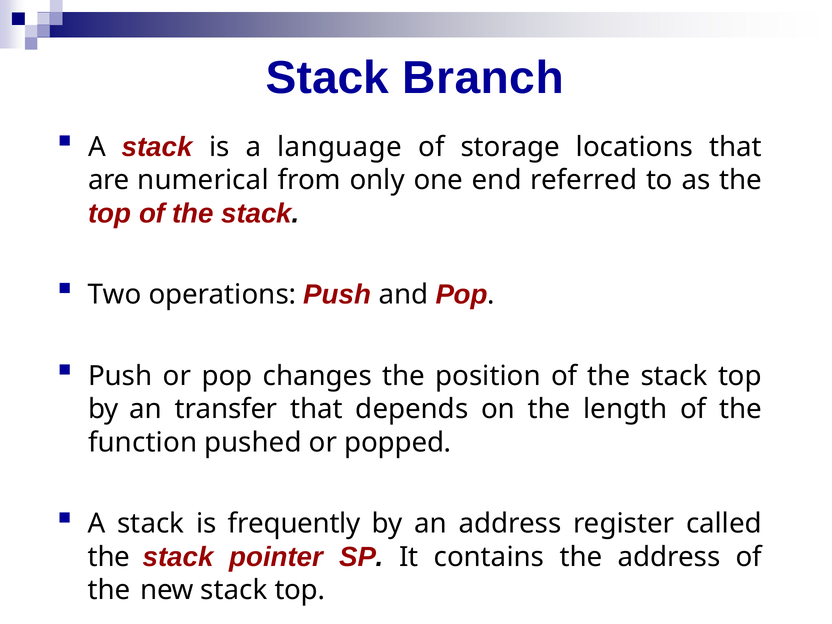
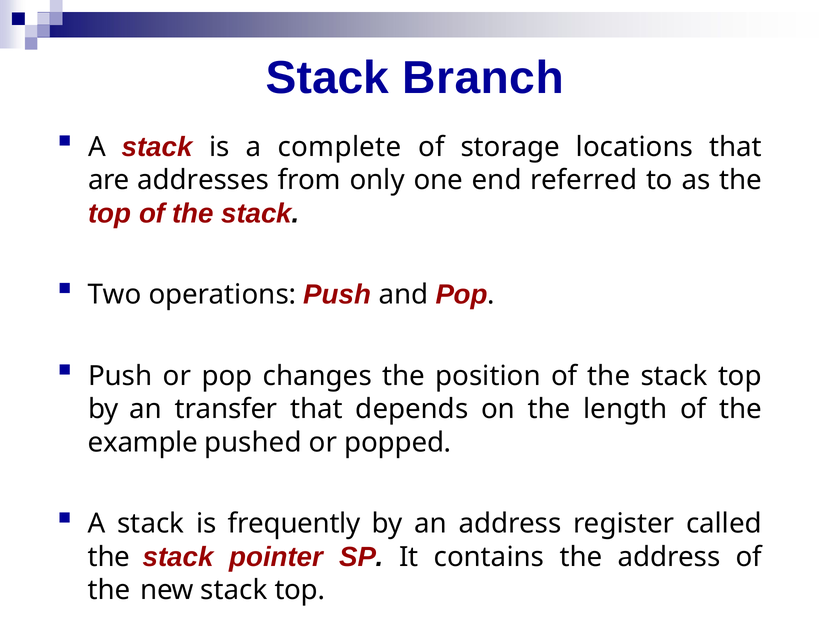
language: language -> complete (340, 147)
numerical: numerical -> addresses (203, 180)
function: function -> example (143, 443)
